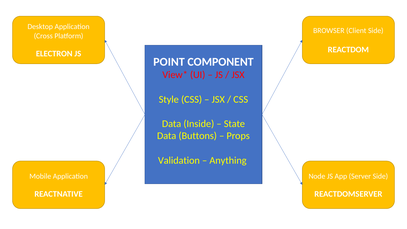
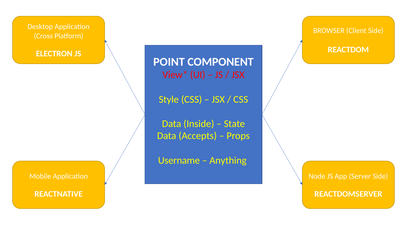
Buttons: Buttons -> Accepts (198, 136)
Validation: Validation -> Username (179, 160)
